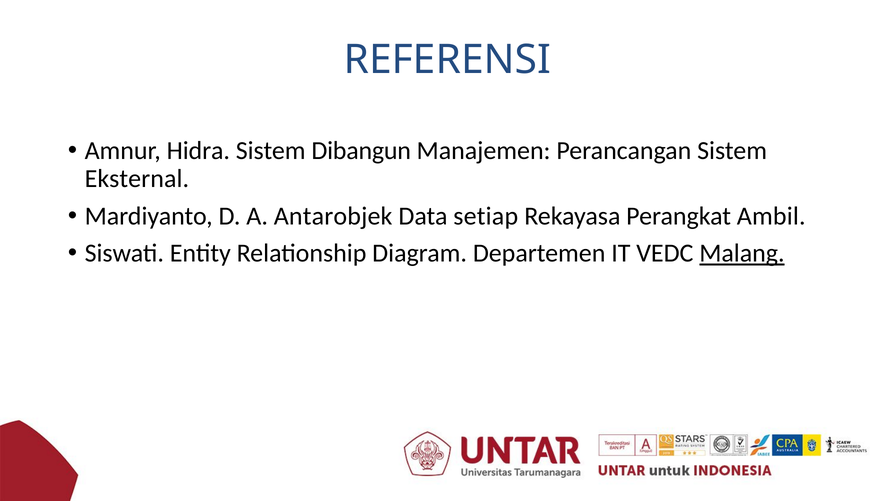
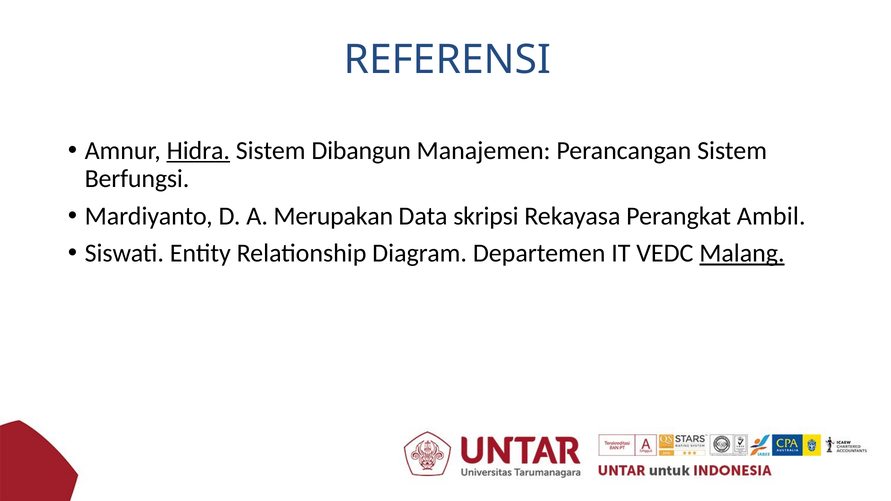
Hidra underline: none -> present (198, 151)
Eksternal: Eksternal -> Berfungsi (137, 179)
Antarobjek: Antarobjek -> Merupakan (333, 216)
setiap: setiap -> skripsi (486, 216)
